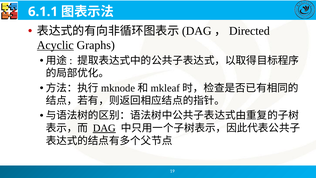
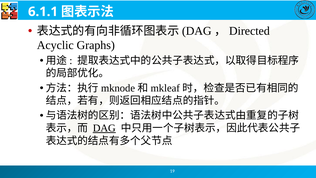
Acyclic underline: present -> none (55, 45)
